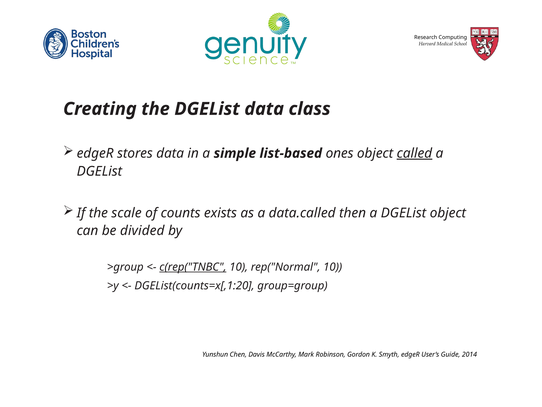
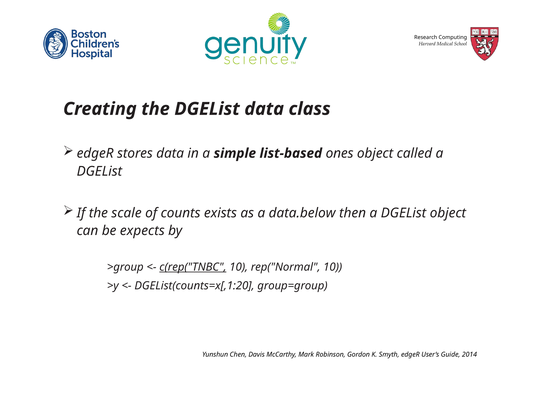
called underline: present -> none (414, 153)
data.called: data.called -> data.below (302, 213)
divided: divided -> expects (142, 231)
